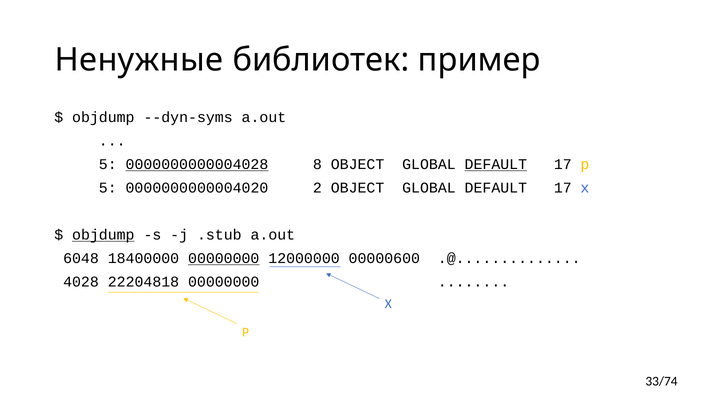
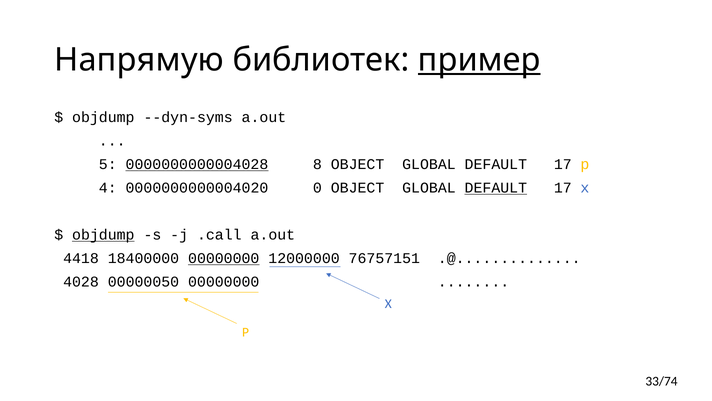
Ненужные: Ненужные -> Напрямую (139, 60)
пример underline: none -> present (479, 60)
DEFAULT underline: present -> none (496, 164)
5: 5 -> 4 (108, 188)
2: 2 -> 0 (317, 188)
DEFAULT underline: none -> present (496, 188)
.stub: .stub -> .call (219, 235)
6048: 6048 -> 4418 (81, 258)
00000600: 00000600 -> 76757151 (384, 258)
22204818: 22204818 -> 00000050 (143, 281)
